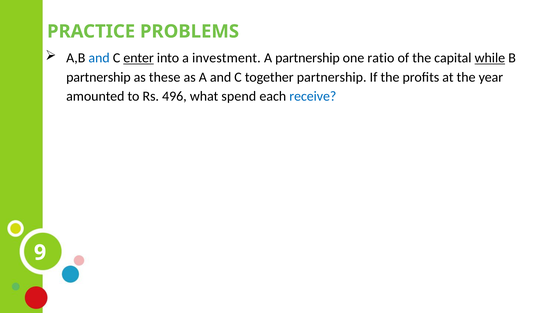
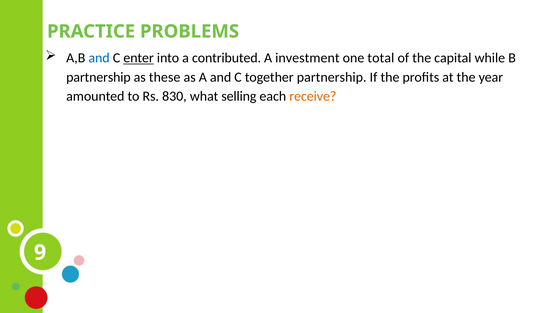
investment: investment -> contributed (227, 58)
A partnership: partnership -> investment (307, 58)
ratio: ratio -> total (381, 58)
while underline: present -> none (490, 58)
496: 496 -> 830 (174, 96)
spend: spend -> selling (239, 96)
receive colour: blue -> orange (313, 96)
